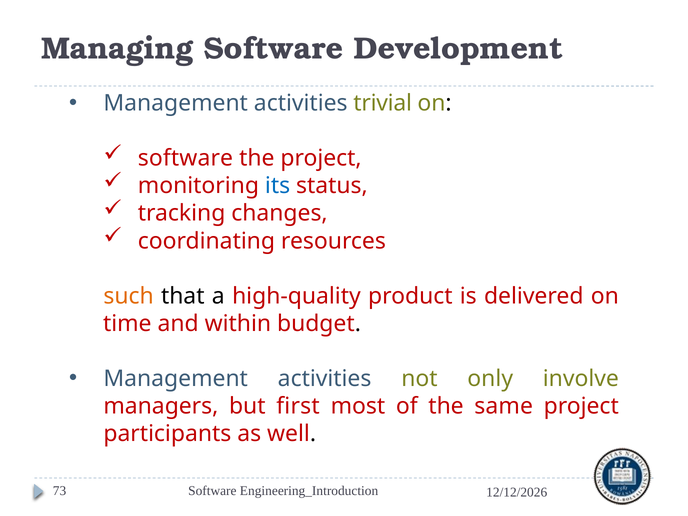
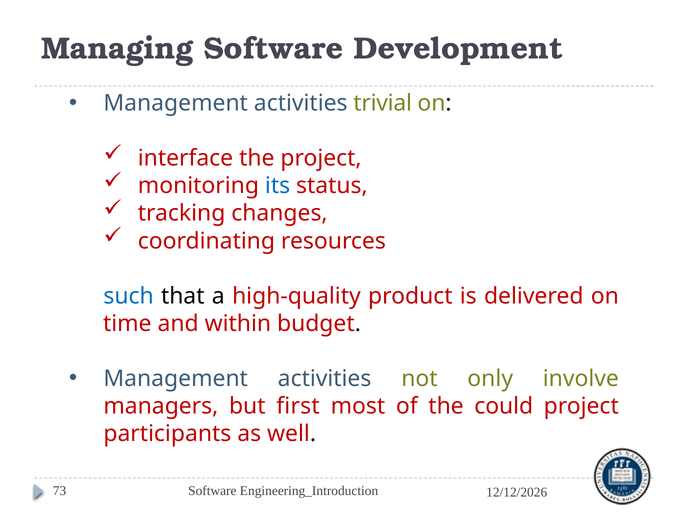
software: software -> interface (185, 158)
such colour: orange -> blue (129, 296)
same: same -> could (504, 406)
